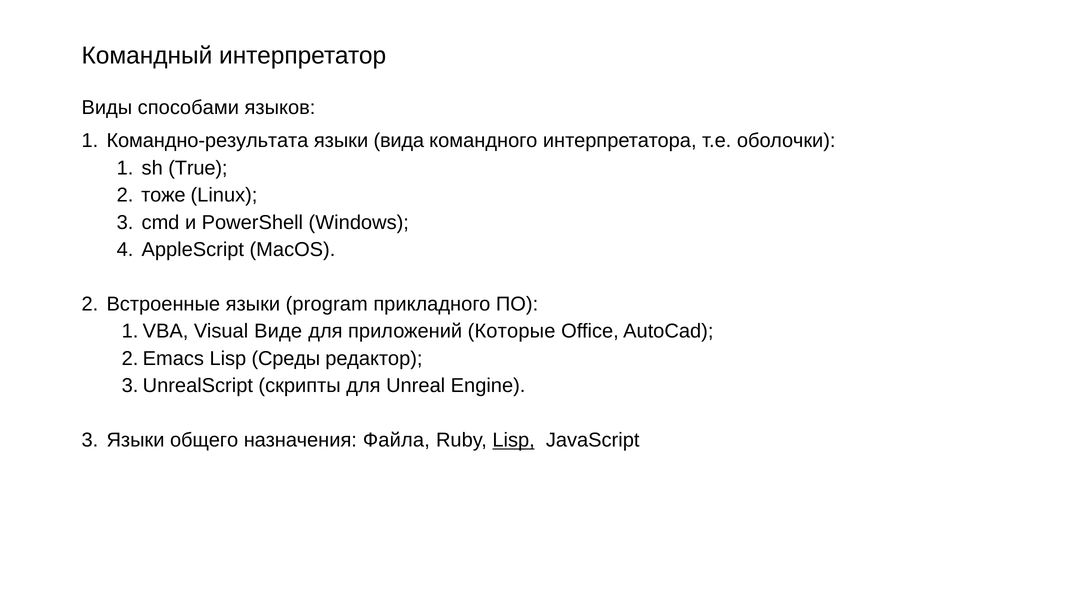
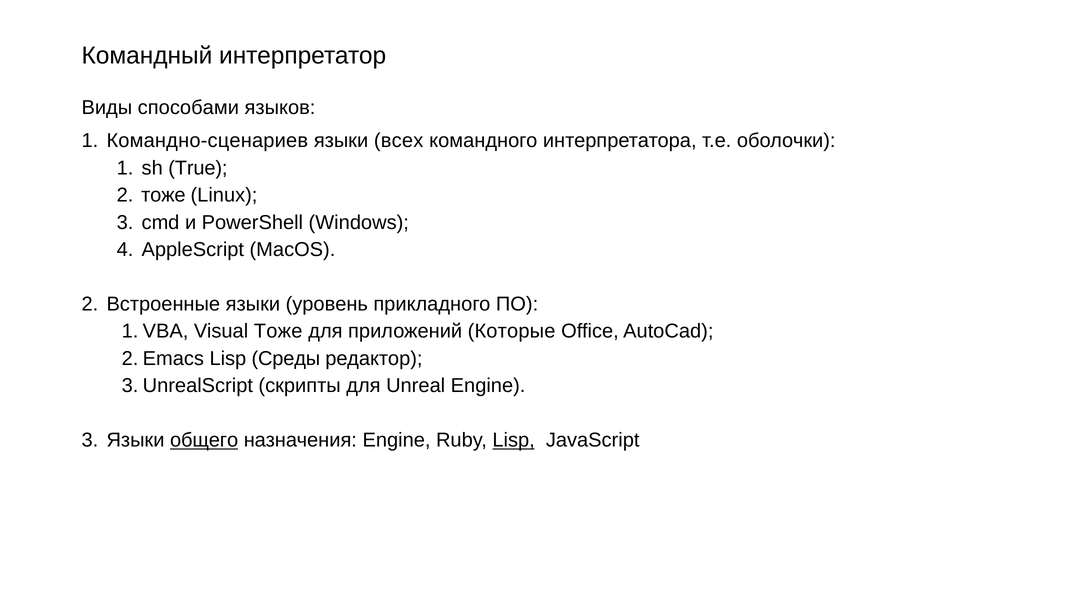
Командно-результата: Командно-результата -> Командно-сценариев (207, 141)
вида: вида -> всех (399, 141)
program: program -> уровень (327, 304)
Visual Виде: Виде -> Тоже (278, 331)
общего underline: none -> present (204, 440)
назначения Файла: Файла -> Engine (397, 440)
